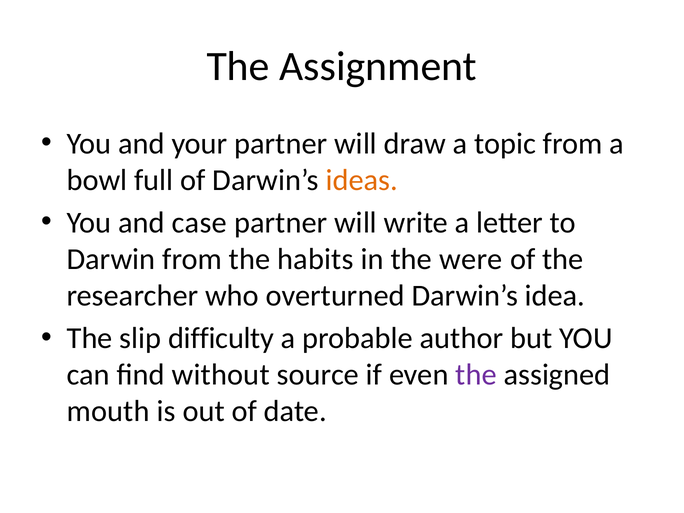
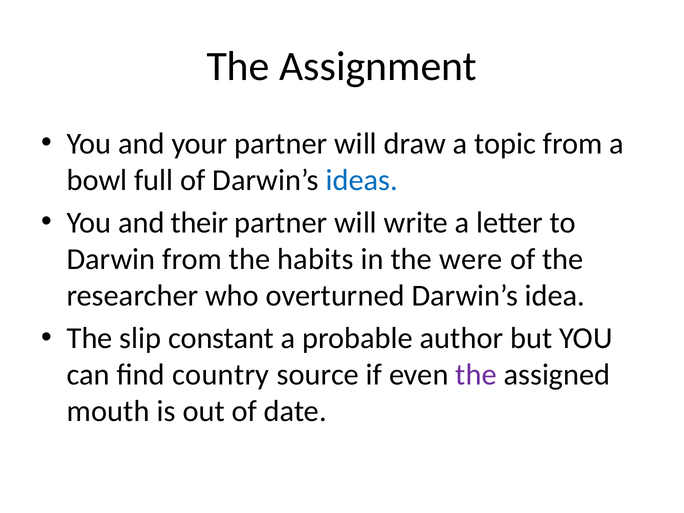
ideas colour: orange -> blue (362, 180)
case: case -> their (200, 223)
difficulty: difficulty -> constant (221, 338)
without: without -> country (221, 375)
